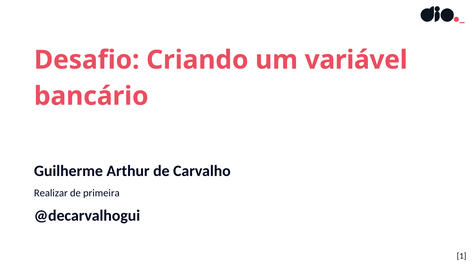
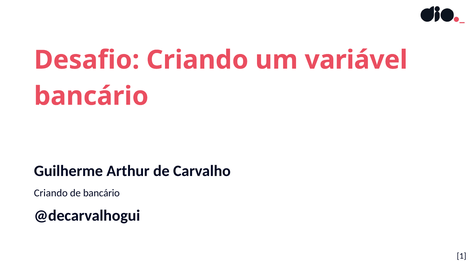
Realizar: Realizar -> Criando (51, 193)
de primeira: primeira -> bancário (101, 193)
